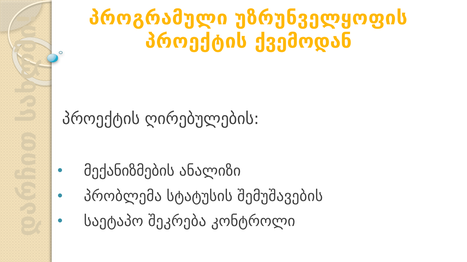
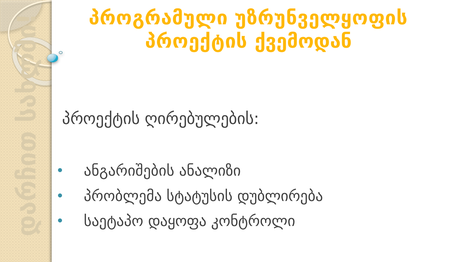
მექანიზმების: მექანიზმების -> ანგარიშების (129, 171)
შემუშავების: შემუშავების -> დუბლირება (280, 197)
შეკრება: შეკრება -> დაყოფა (177, 222)
